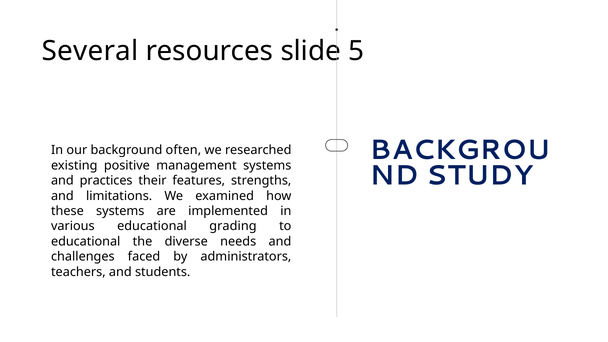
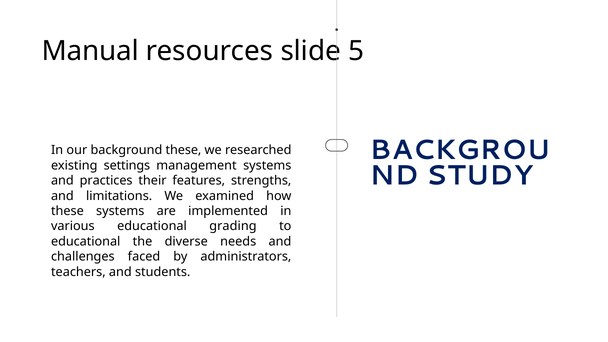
Several: Several -> Manual (90, 51)
background often: often -> these (183, 150)
positive: positive -> settings (127, 165)
